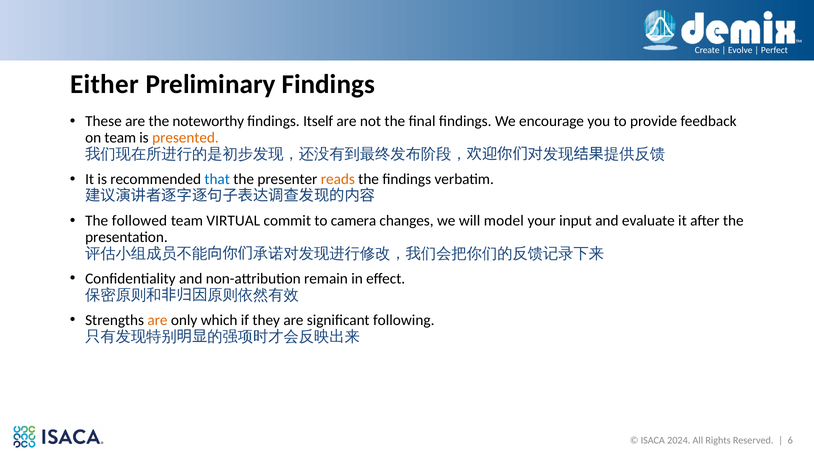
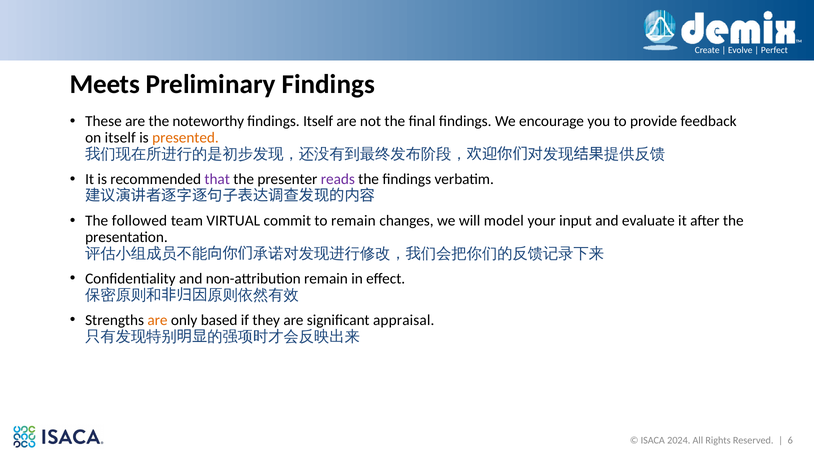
Either: Either -> Meets (105, 84)
on team: team -> itself (120, 138)
that colour: blue -> purple (217, 179)
reads colour: orange -> purple (338, 179)
to camera: camera -> remain (353, 221)
which: which -> based (219, 320)
following: following -> appraisal (404, 320)
